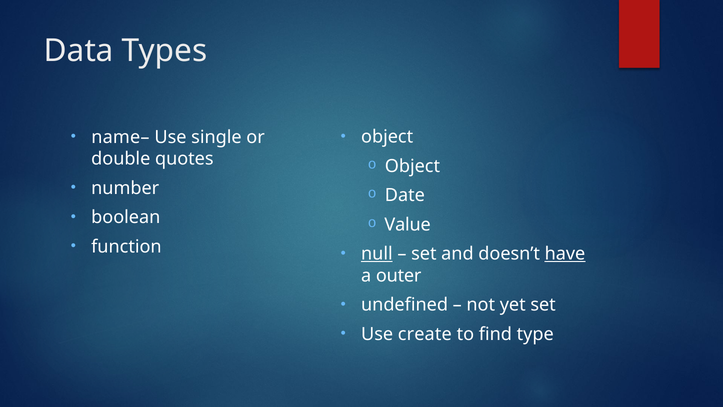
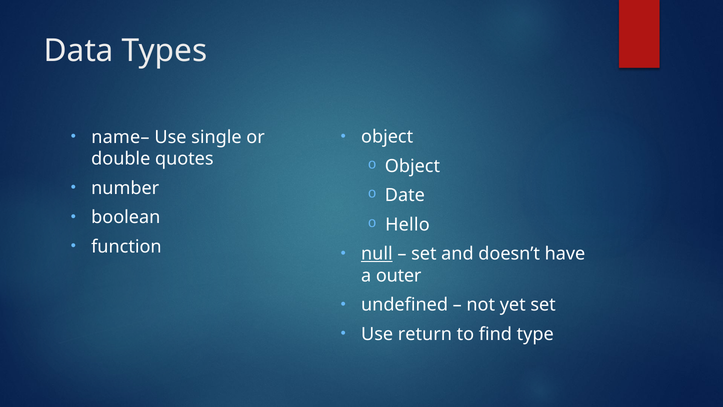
Value: Value -> Hello (407, 224)
have underline: present -> none (565, 254)
create: create -> return (425, 334)
